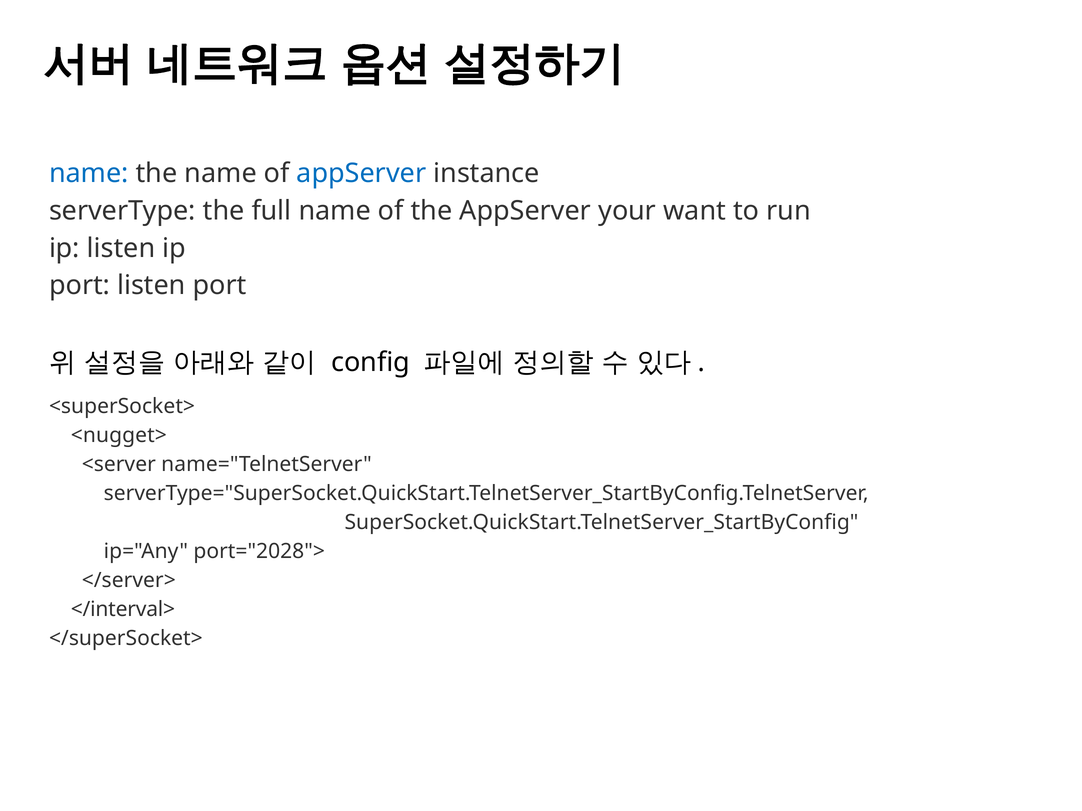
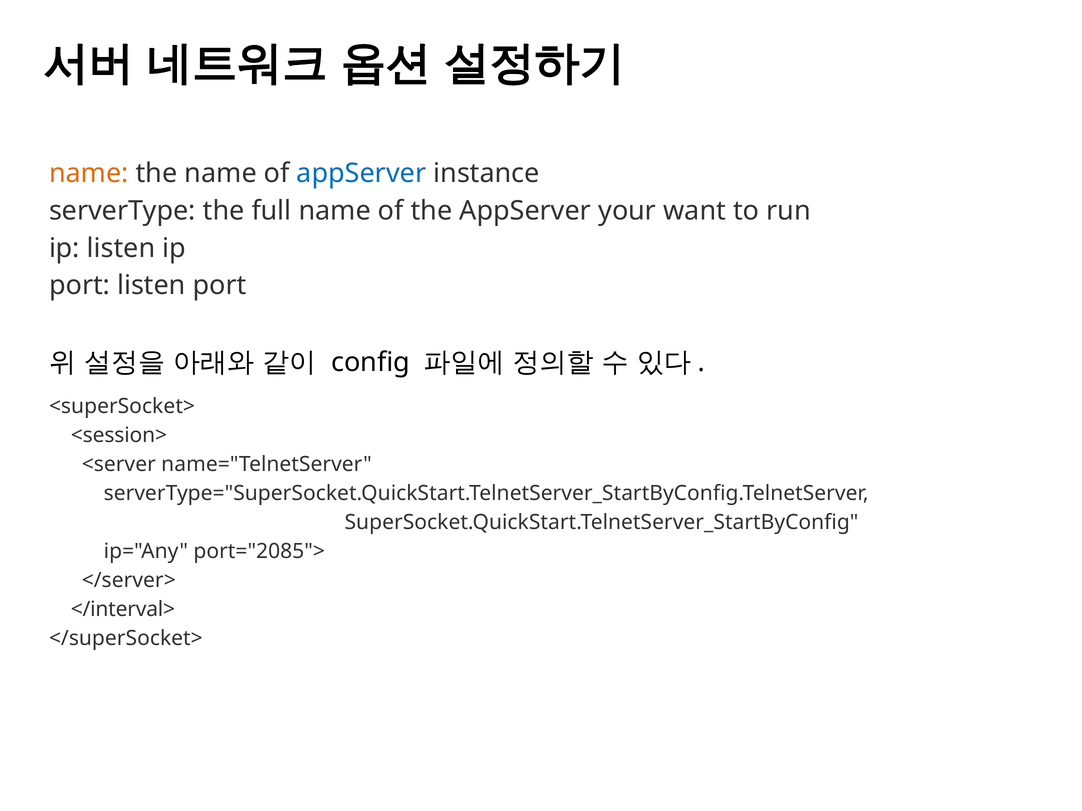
name colour: blue -> orange (89, 174)
<nugget>: <nugget> -> <session> (119, 436)
port="2028">: port="2028"> -> port="2085"> (259, 552)
